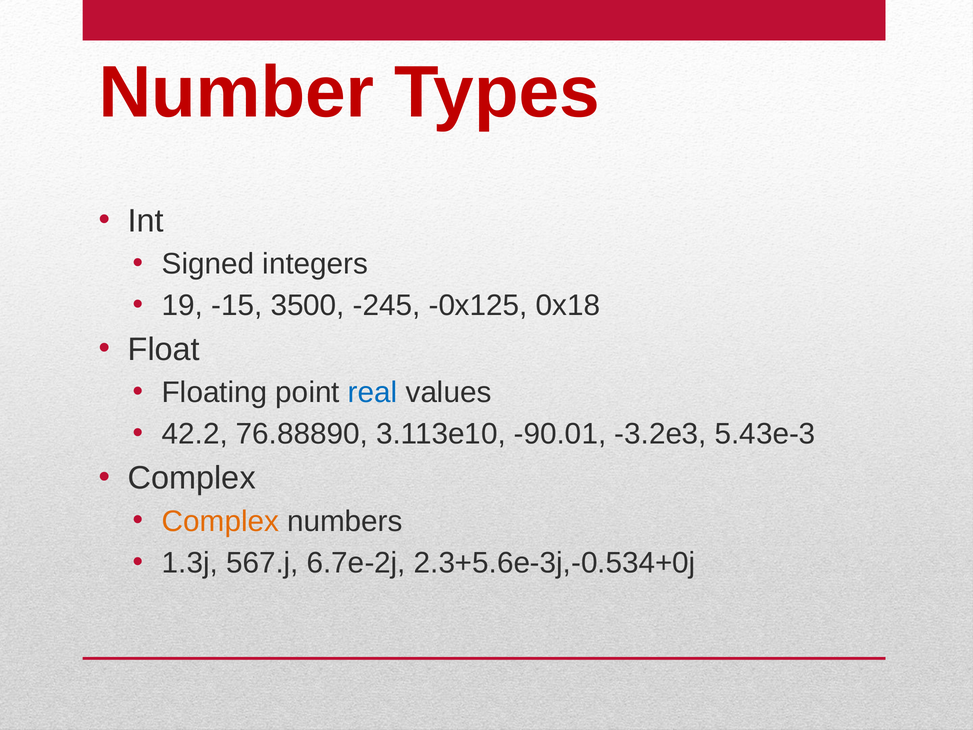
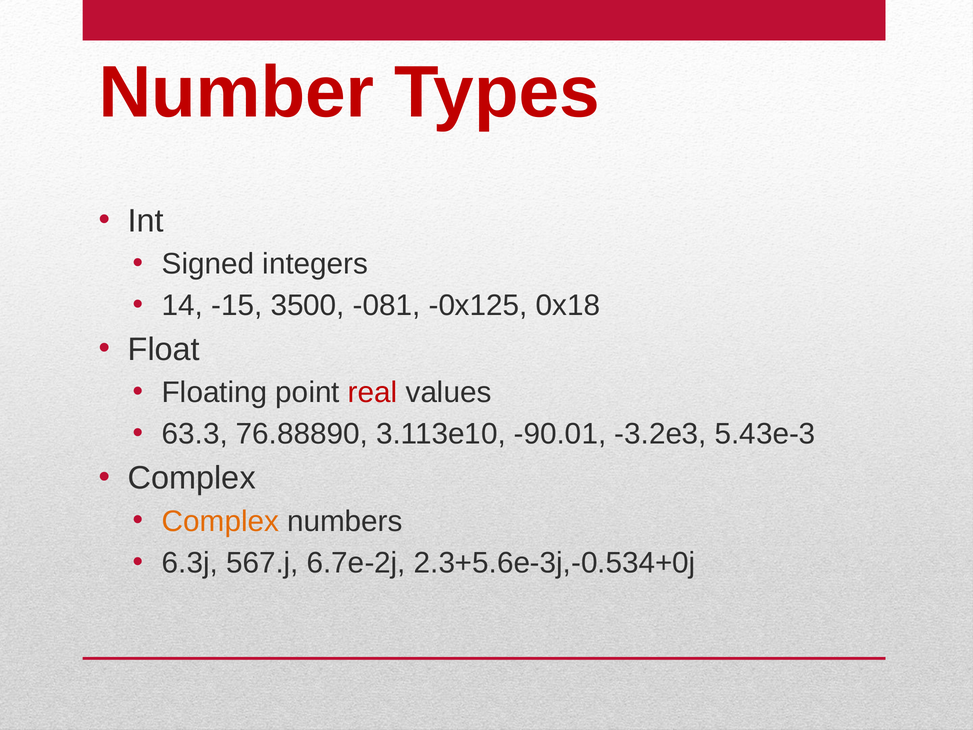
19: 19 -> 14 (183, 305)
-245: -245 -> -081 (387, 305)
real colour: blue -> red (373, 392)
42.2: 42.2 -> 63.3 (195, 434)
1.3j: 1.3j -> 6.3j (190, 563)
